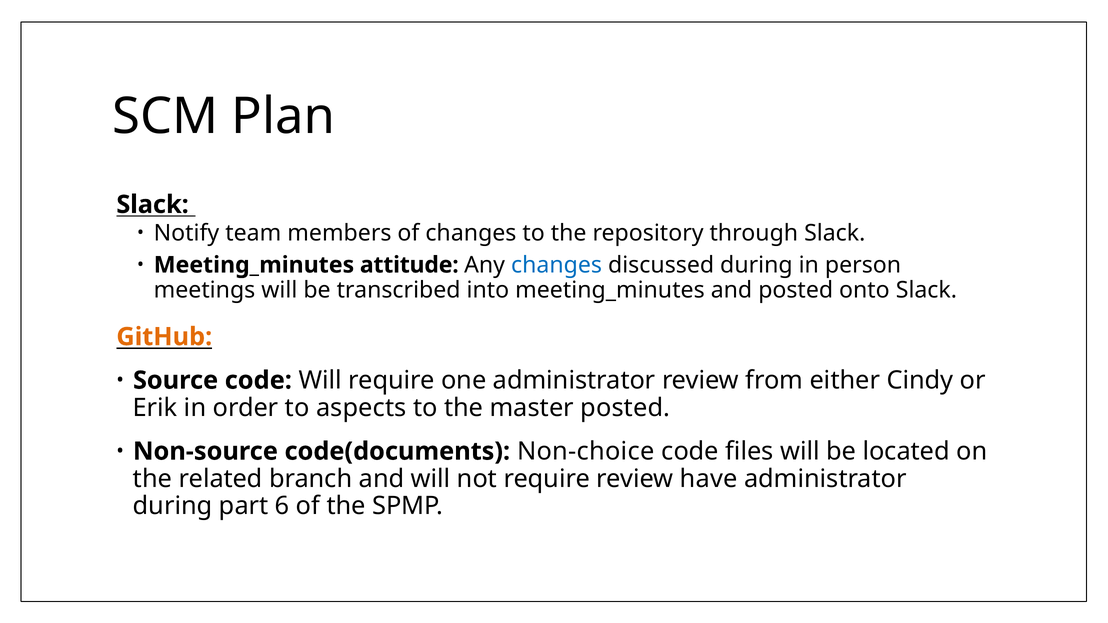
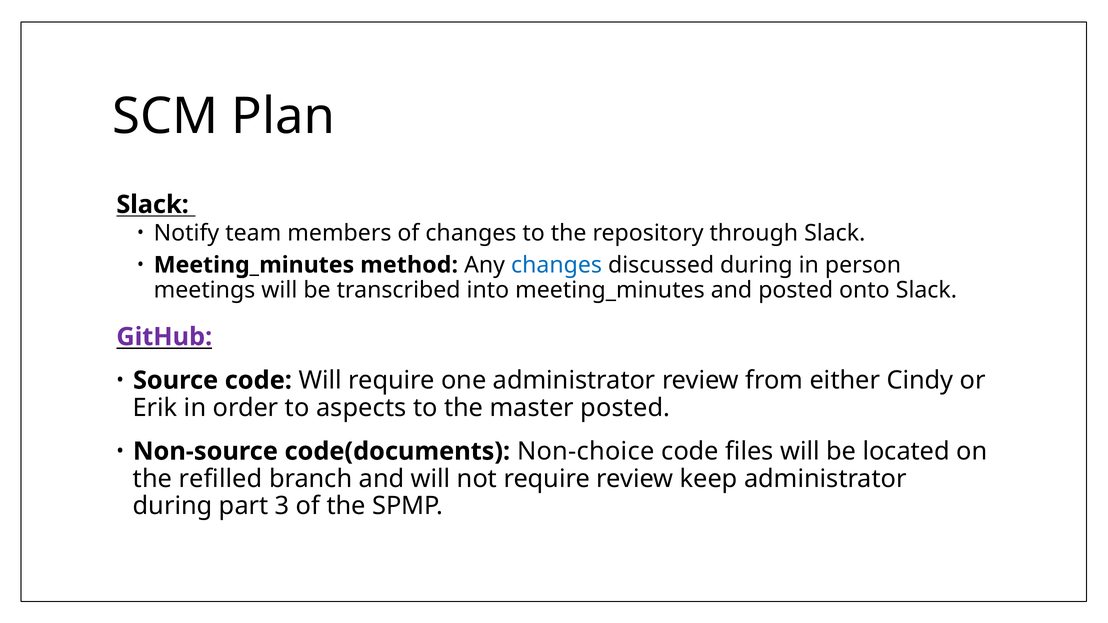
attitude: attitude -> method (409, 265)
GitHub colour: orange -> purple (164, 337)
related: related -> refilled (220, 479)
have: have -> keep (709, 479)
6: 6 -> 3 (282, 506)
